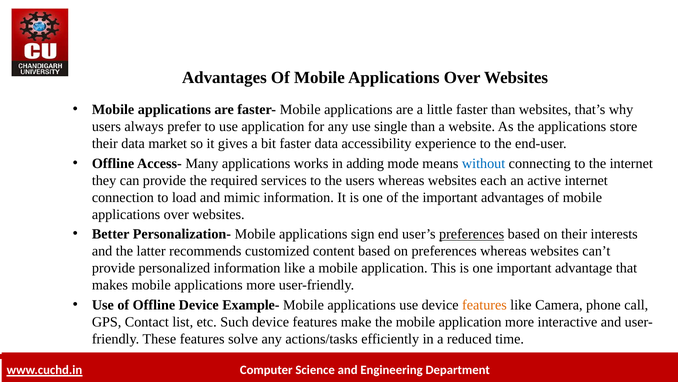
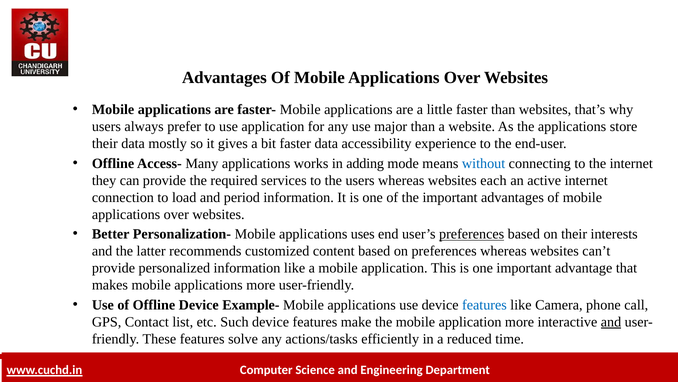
single: single -> major (391, 126)
market: market -> mostly (168, 143)
mimic: mimic -> period (242, 197)
sign: sign -> uses (363, 234)
features colour: orange -> blue (484, 304)
and underline: none -> present (611, 321)
